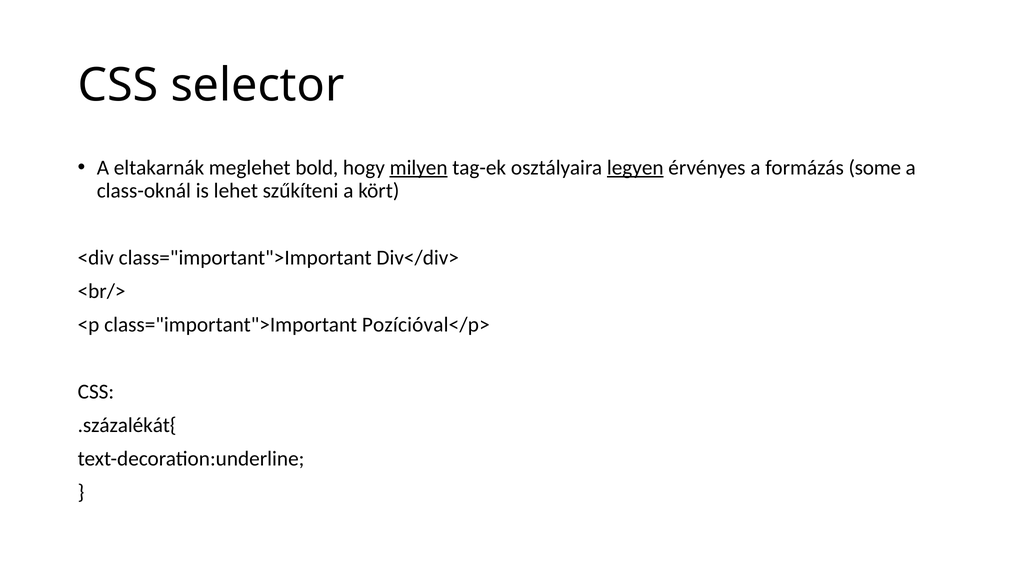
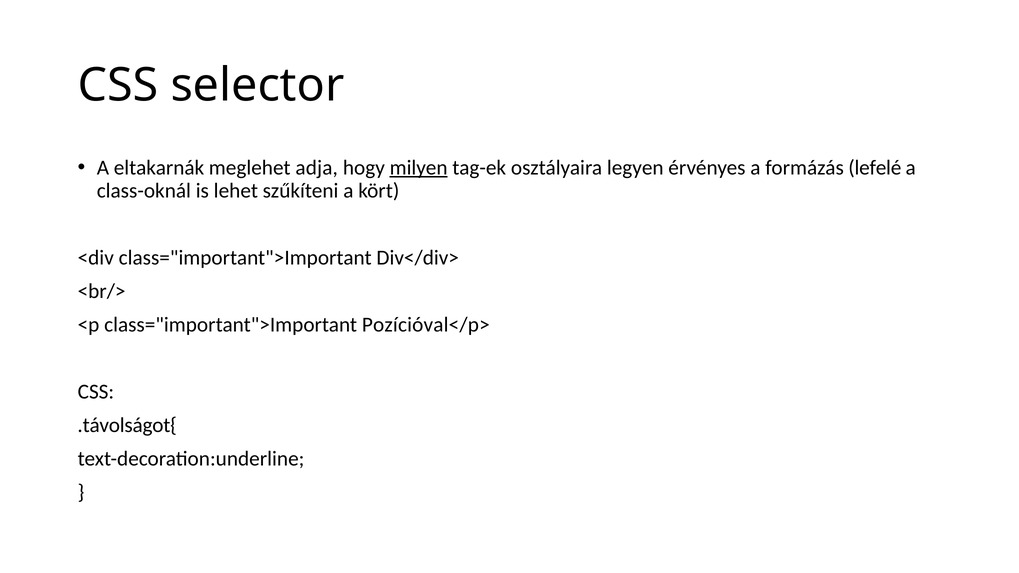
bold: bold -> adja (317, 168)
legyen underline: present -> none (635, 168)
some: some -> lefelé (875, 168)
.százalékát{: .százalékát{ -> .távolságot{ (127, 426)
